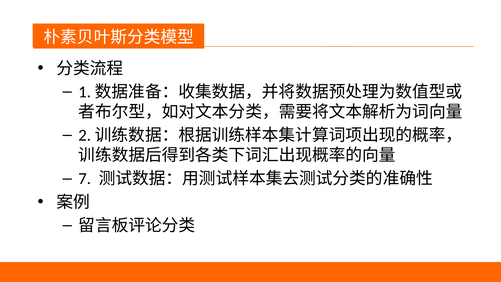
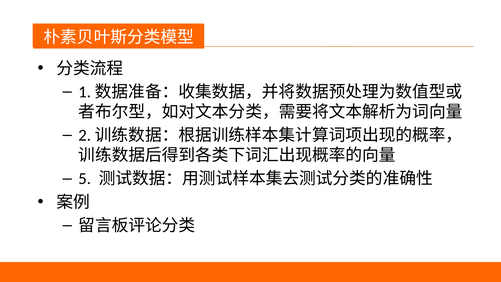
7: 7 -> 5 (85, 179)
